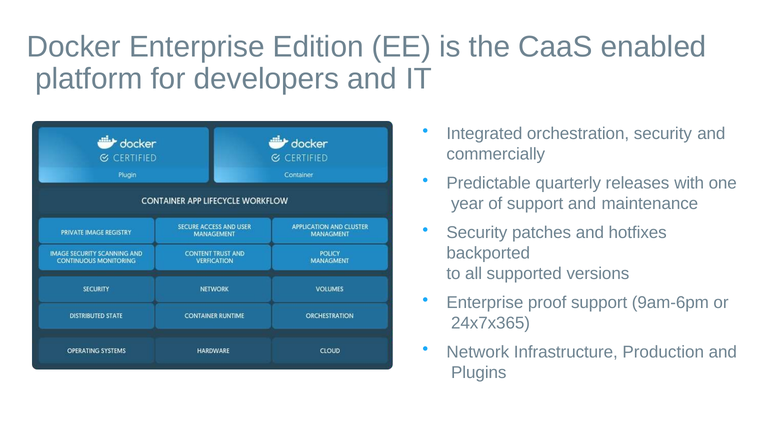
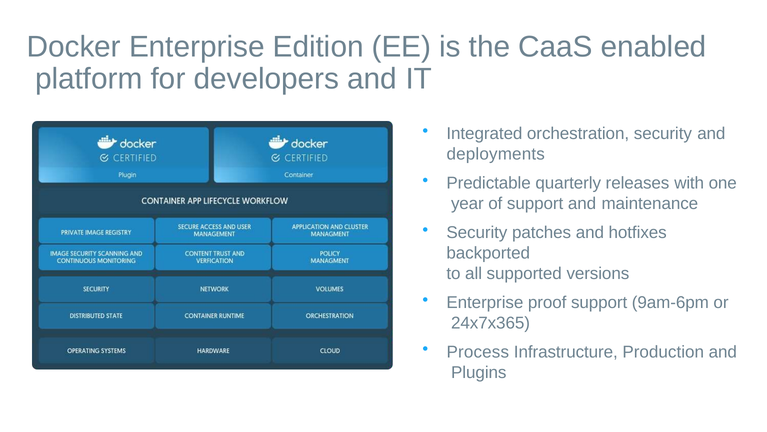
commercially: commercially -> deployments (496, 154)
Network: Network -> Process (478, 352)
